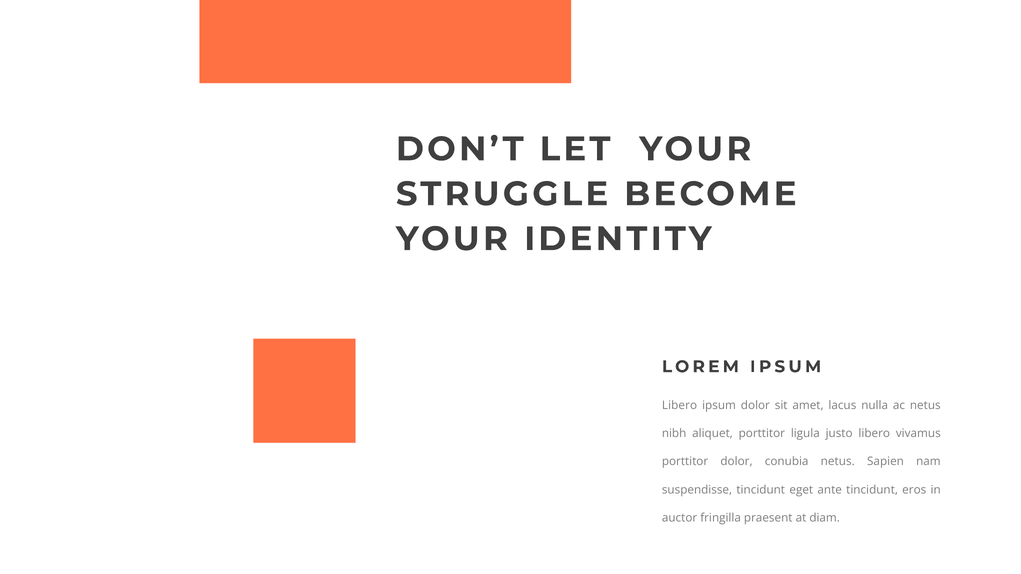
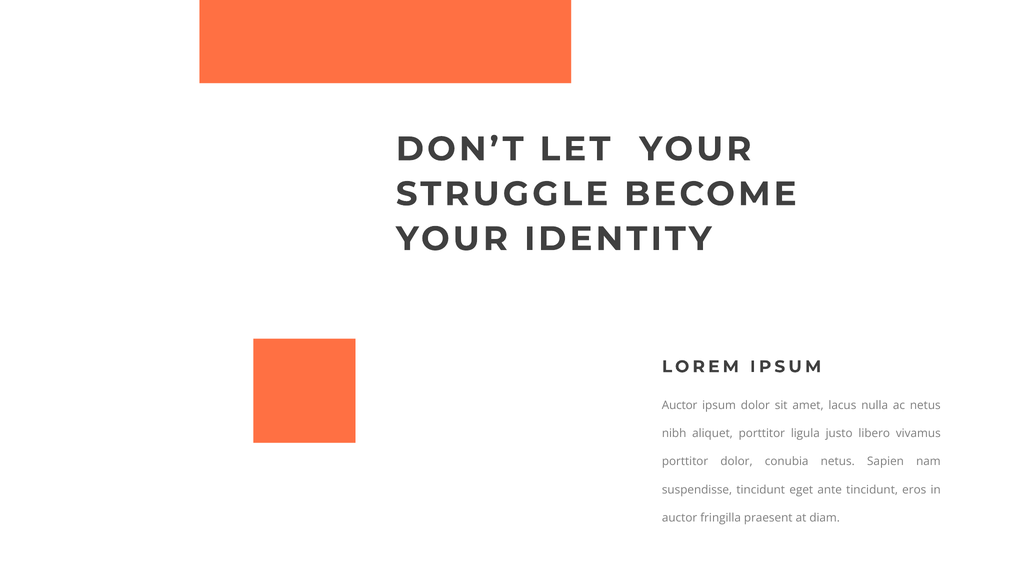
Libero: Libero -> Auctor (680, 406)
